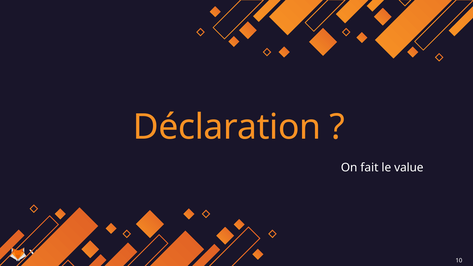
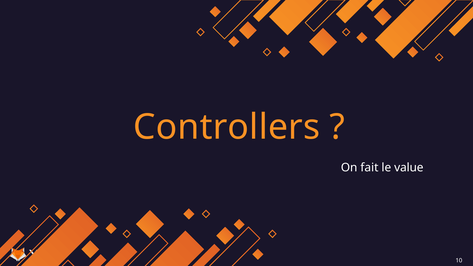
Déclaration: Déclaration -> Controllers (227, 127)
